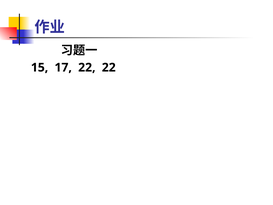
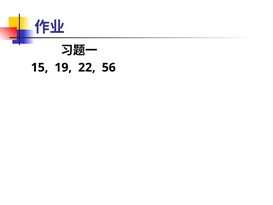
17: 17 -> 19 (63, 67)
22 22: 22 -> 56 (109, 67)
